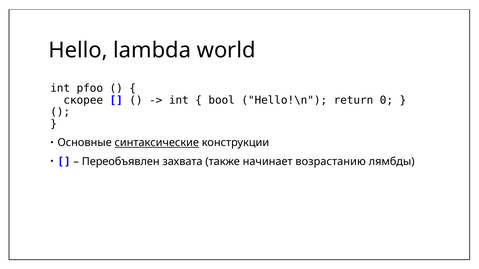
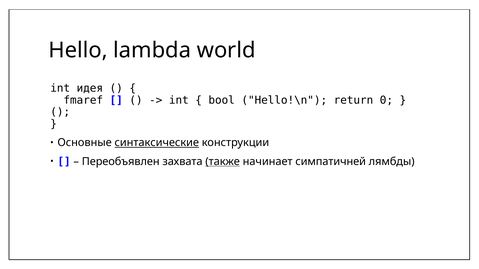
pfoo: pfoo -> идея (90, 88)
скорее: скорее -> fmaref (83, 100)
также underline: none -> present (223, 162)
возрастанию: возрастанию -> симпатичней (331, 162)
